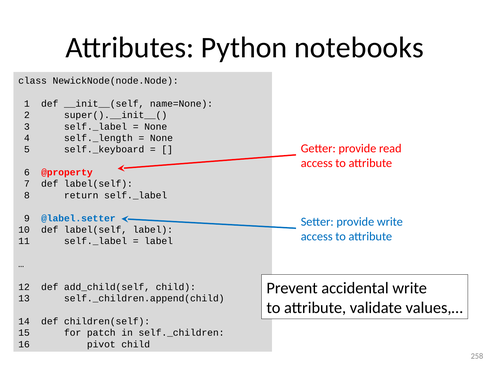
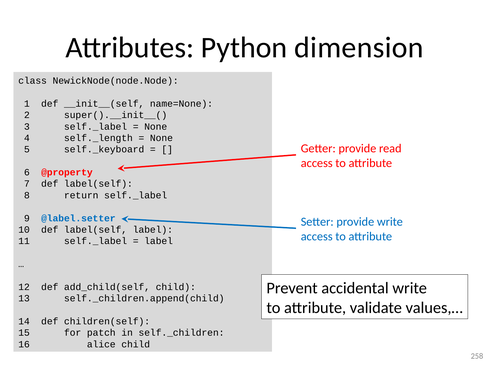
notebooks: notebooks -> dimension (359, 47)
pivot: pivot -> alice (101, 344)
